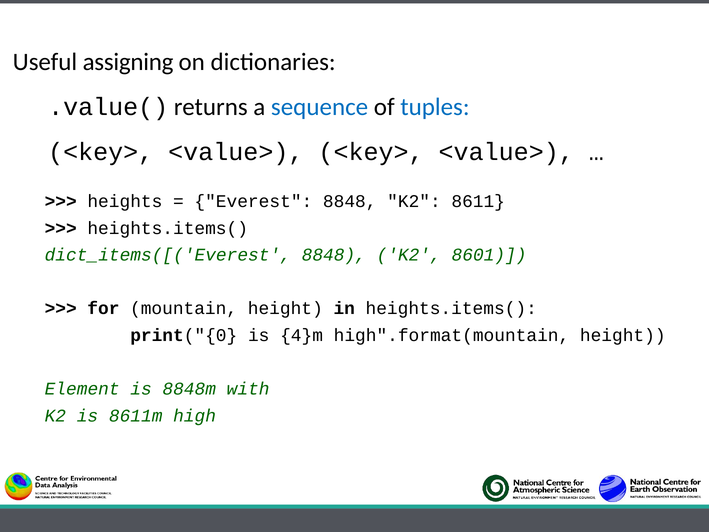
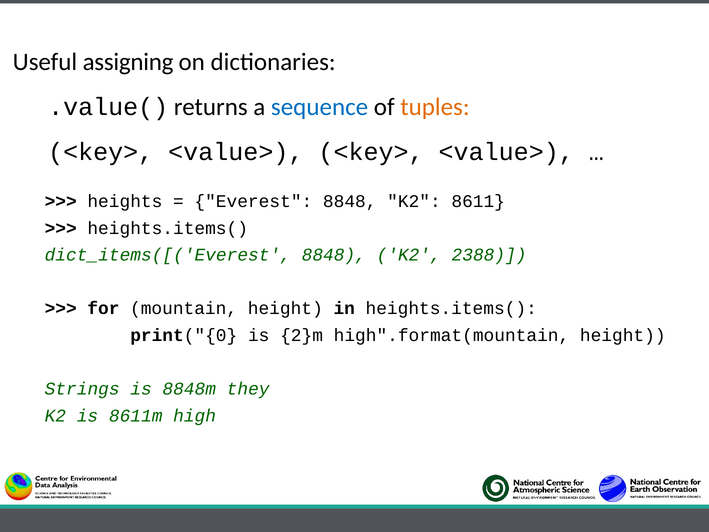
tuples colour: blue -> orange (435, 107)
8601: 8601 -> 2388 (489, 255)
4}m: 4}m -> 2}m (302, 335)
Element: Element -> Strings (82, 389)
with: with -> they (248, 389)
